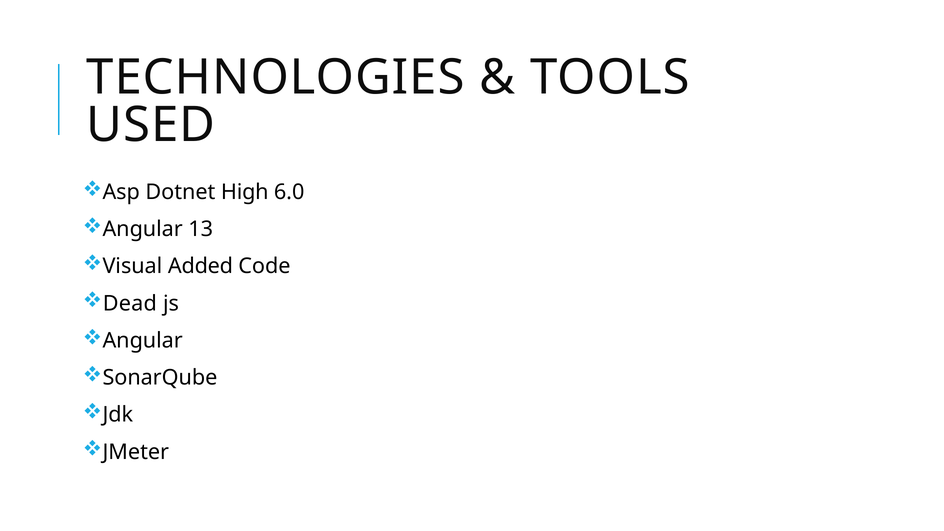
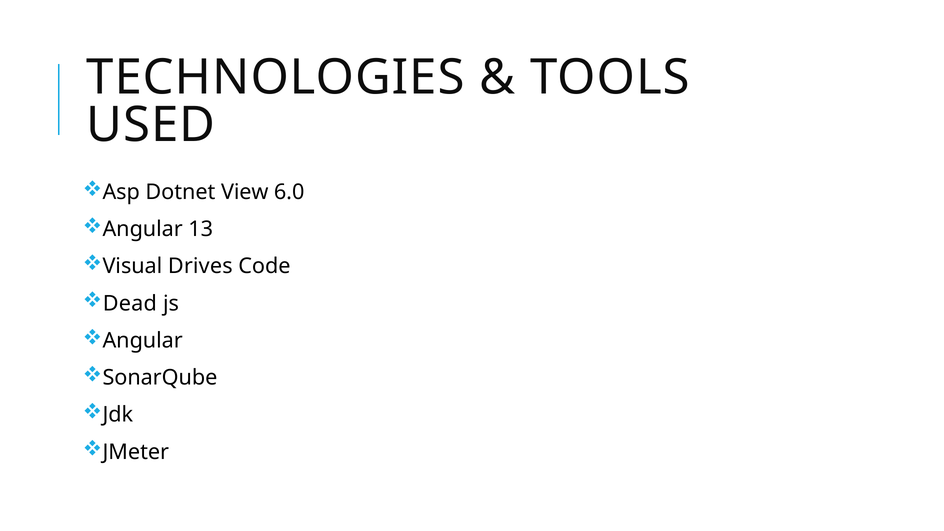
High: High -> View (245, 192)
Added: Added -> Drives (200, 266)
